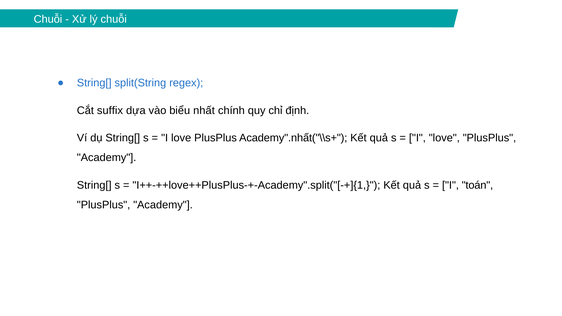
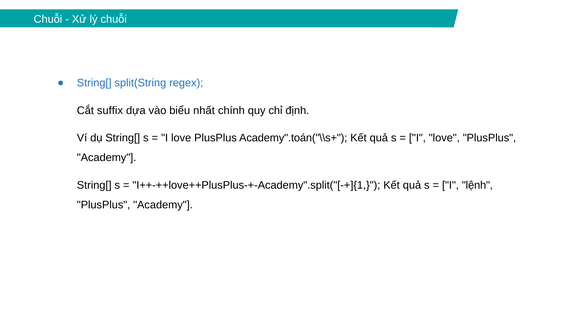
Academy".nhất("\\s+: Academy".nhất("\\s+ -> Academy".toán("\\s+ (293, 138)
toán: toán -> lệnh (477, 185)
